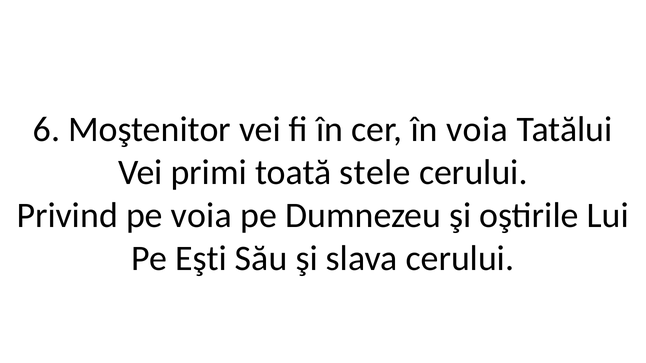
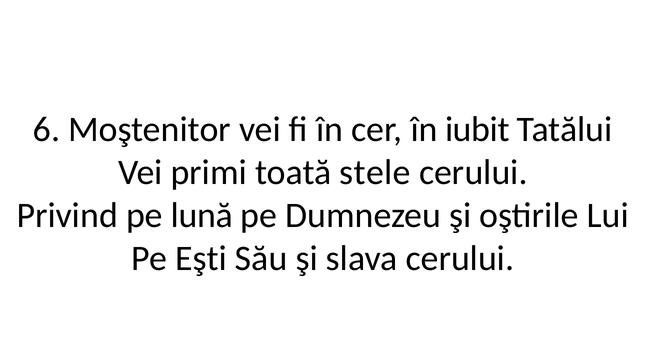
în voia: voia -> iubit (477, 129)
pe voia: voia -> lună (202, 215)
